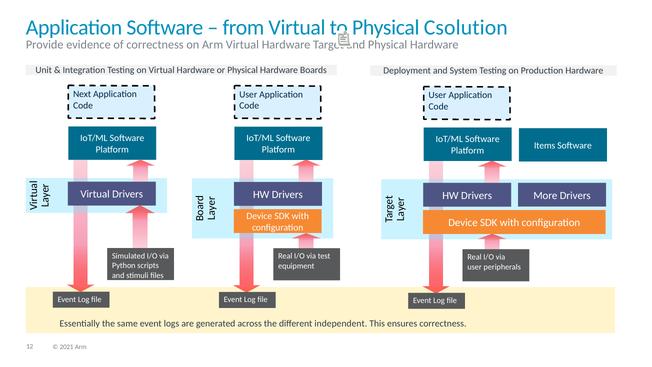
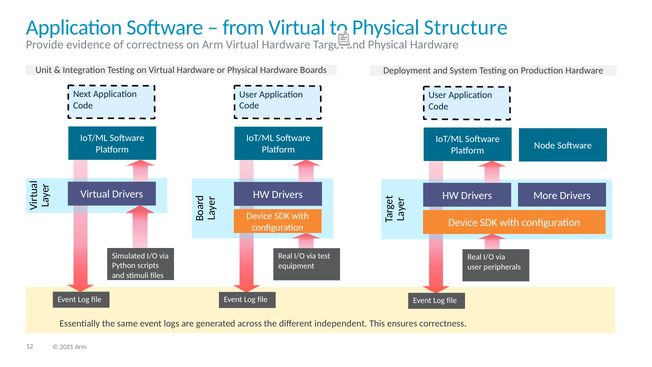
Csolution: Csolution -> Structure (466, 27)
Items: Items -> Node (545, 145)
